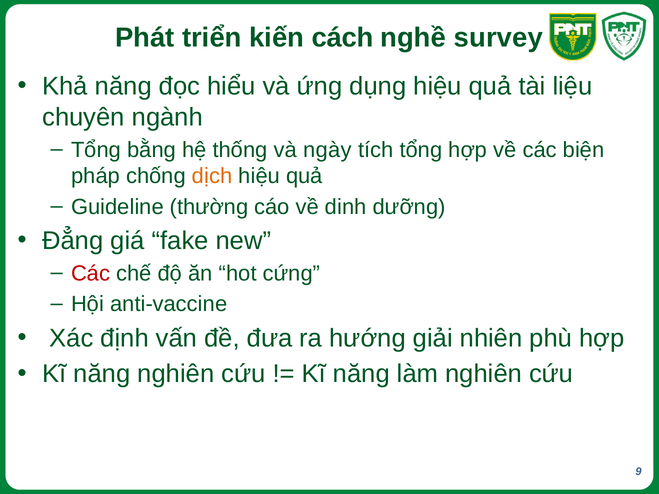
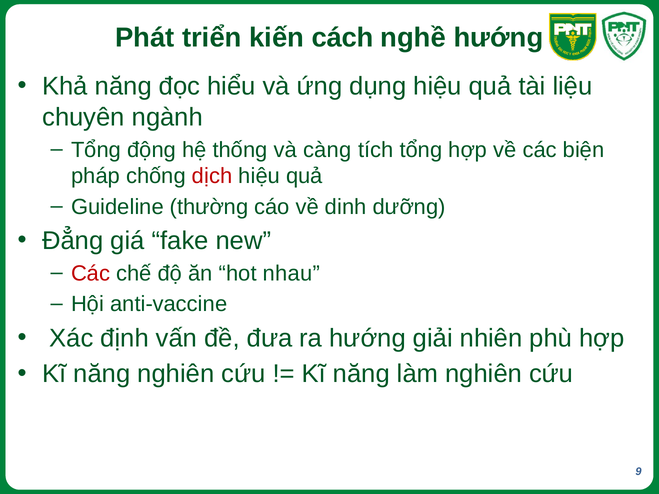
nghề survey: survey -> hướng (498, 38)
bằng: bằng -> động (152, 150)
ngày: ngày -> càng (327, 150)
dịch colour: orange -> red (212, 176)
cứng: cứng -> nhau (291, 274)
